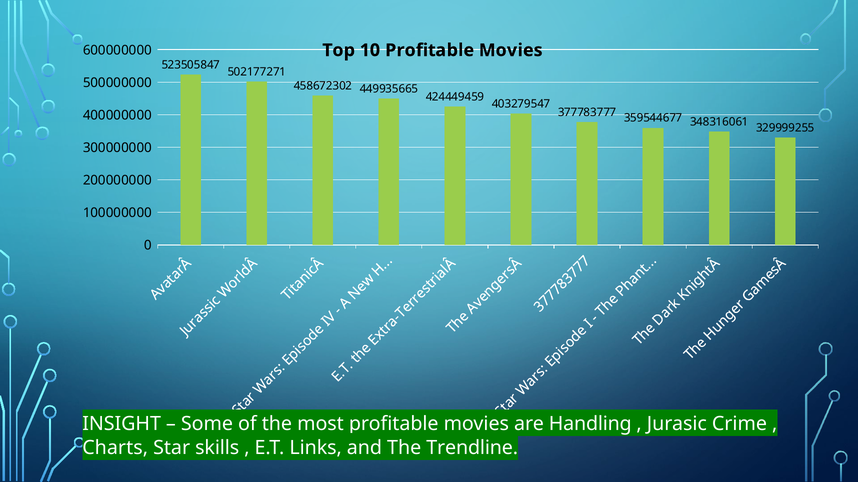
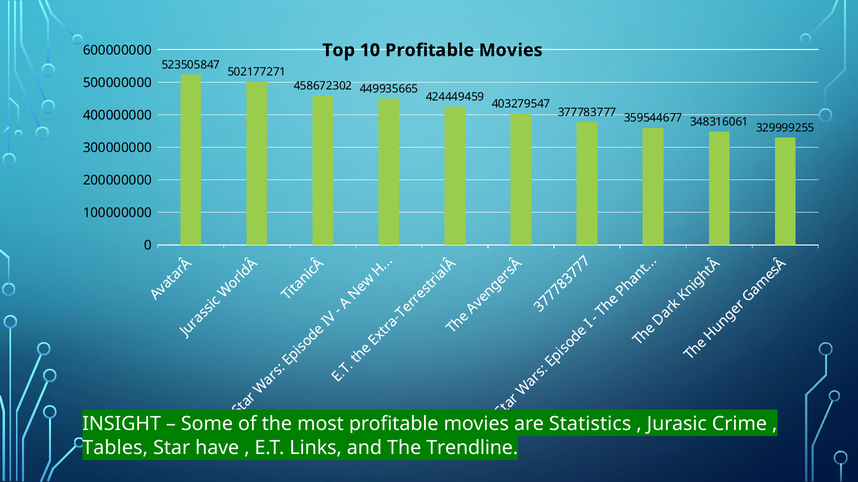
Handling: Handling -> Statistics (590, 425)
Charts: Charts -> Tables (115, 448)
skills: skills -> have (217, 448)
